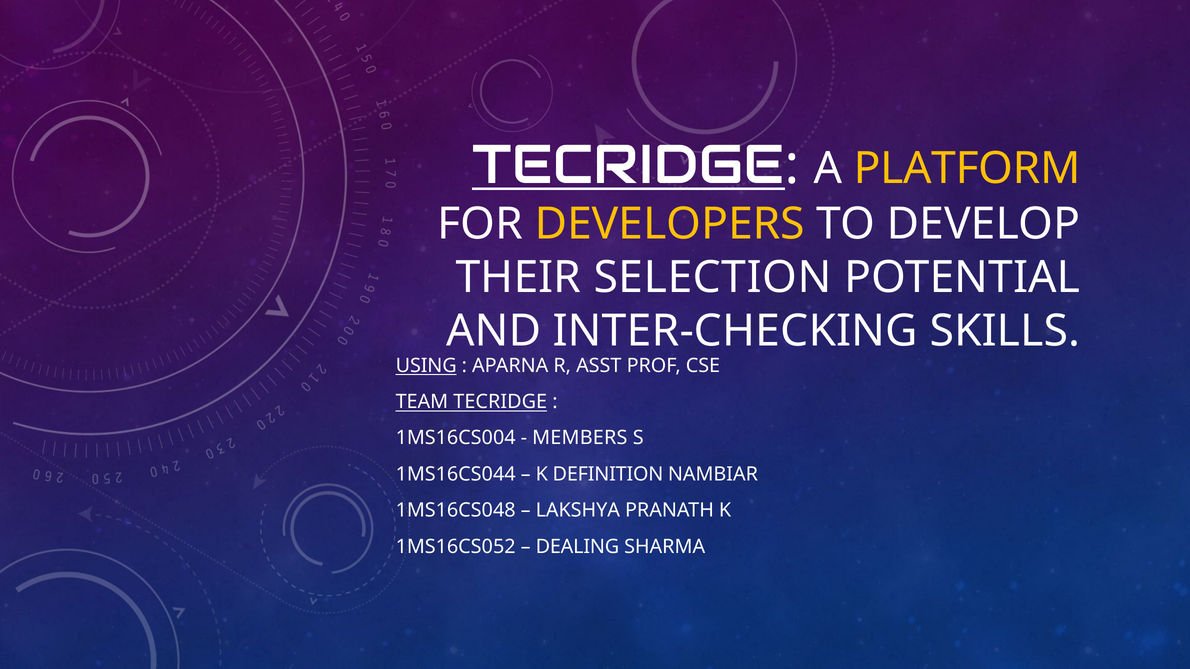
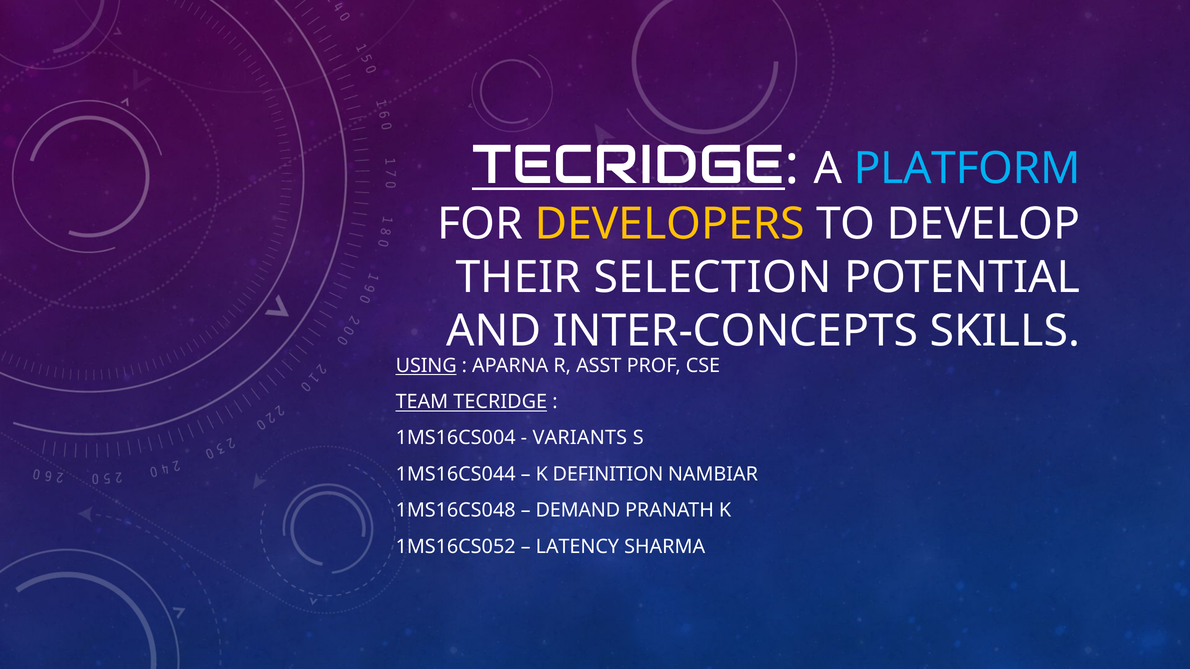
PLATFORM colour: yellow -> light blue (967, 168)
INTER-CHECKING: INTER-CHECKING -> INTER-CONCEPTS (735, 331)
MEMBERS: MEMBERS -> VARIANTS (580, 438)
LAKSHYA: LAKSHYA -> DEMAND (578, 511)
DEALING: DEALING -> LATENCY (577, 547)
